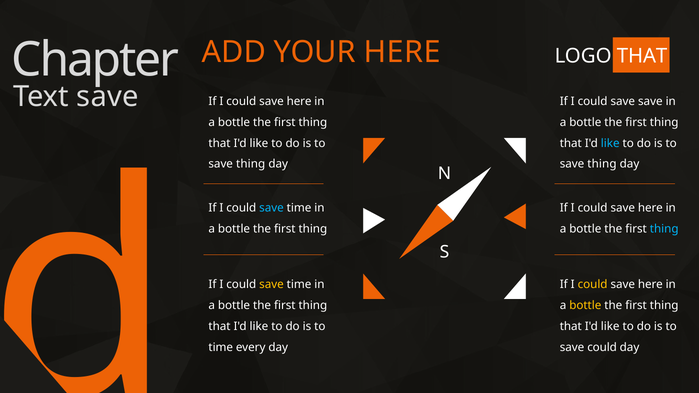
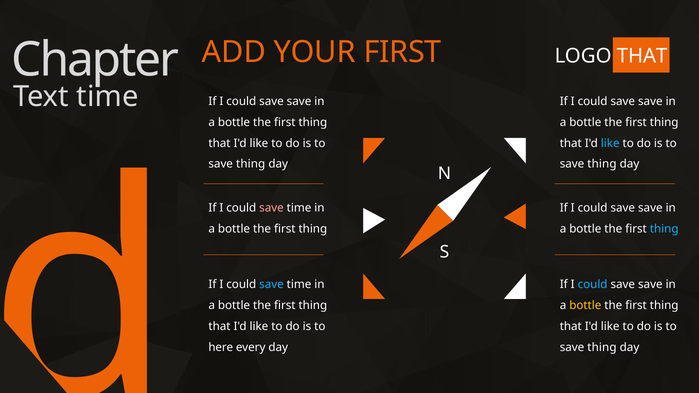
YOUR HERE: HERE -> FIRST (403, 52)
Text save: save -> time (107, 97)
here: here -> save (299, 101)
save colour: light blue -> pink (272, 208)
here: here -> save (650, 208)
save colour: yellow -> light blue (272, 285)
could colour: yellow -> light blue (593, 285)
here: here -> save (650, 285)
time: time -> here (221, 348)
could: could -> thing (602, 348)
